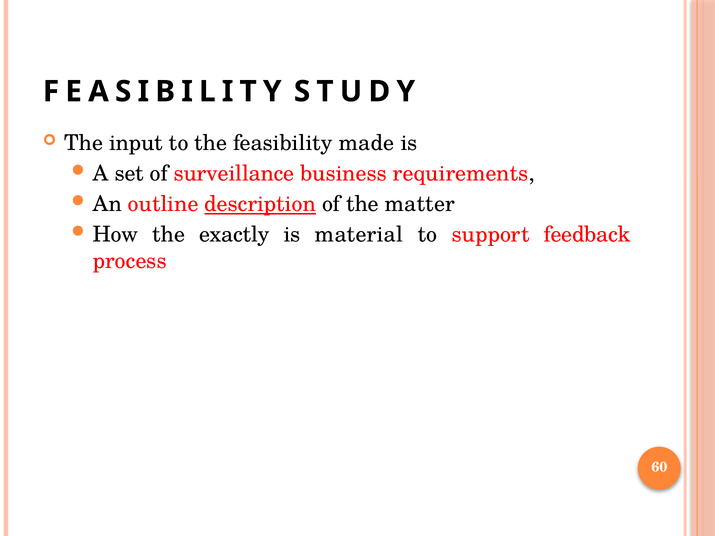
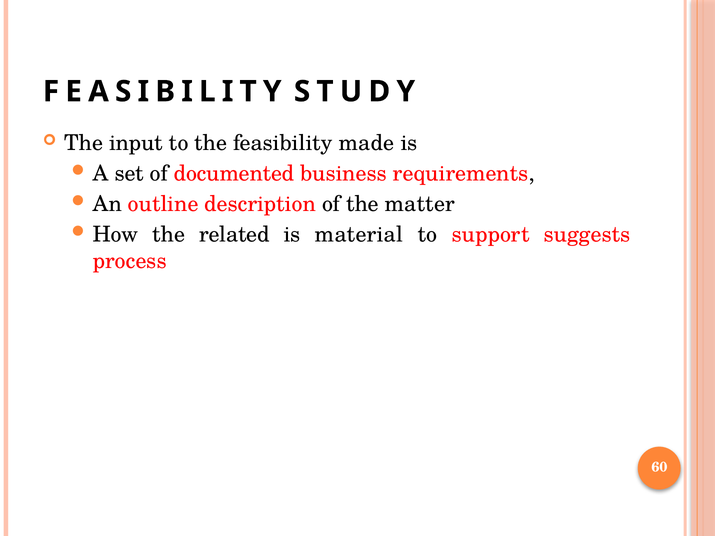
surveillance: surveillance -> documented (234, 174)
description underline: present -> none (260, 204)
exactly: exactly -> related (234, 235)
feedback: feedback -> suggests (587, 235)
